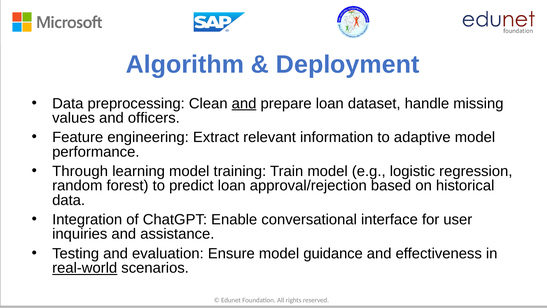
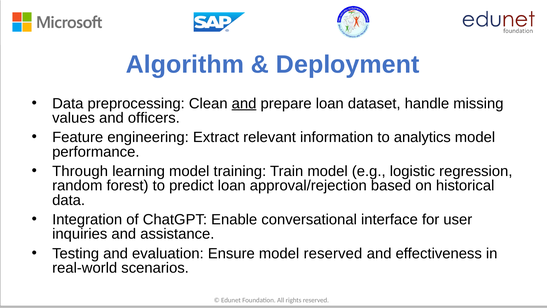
adaptive: adaptive -> analytics (422, 137)
model guidance: guidance -> reserved (333, 253)
real-world underline: present -> none (85, 268)
